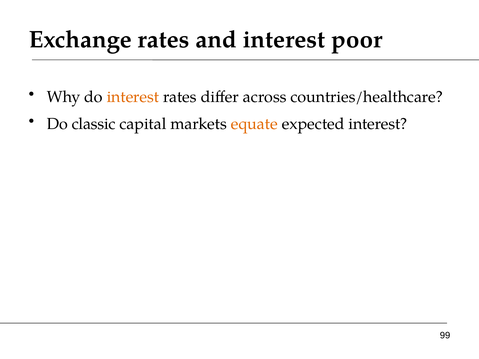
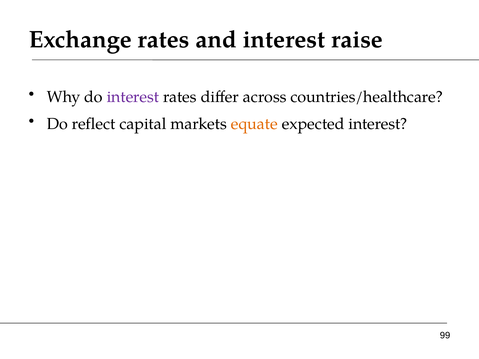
poor: poor -> raise (357, 40)
interest colour: orange -> purple (133, 97)
classic: classic -> reflect (94, 124)
